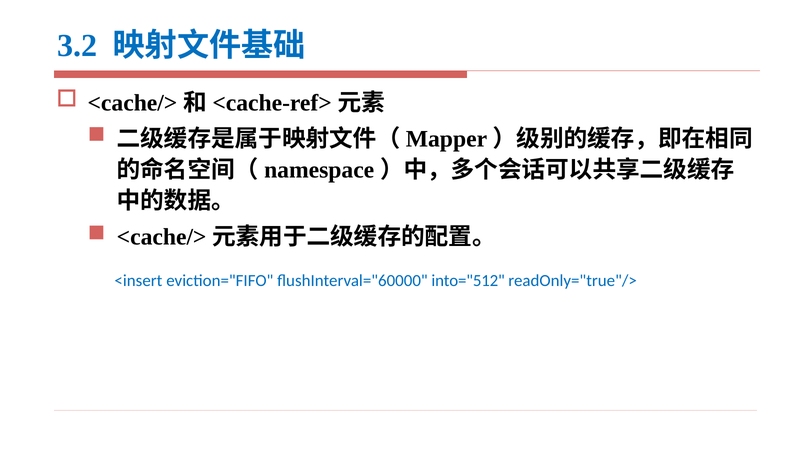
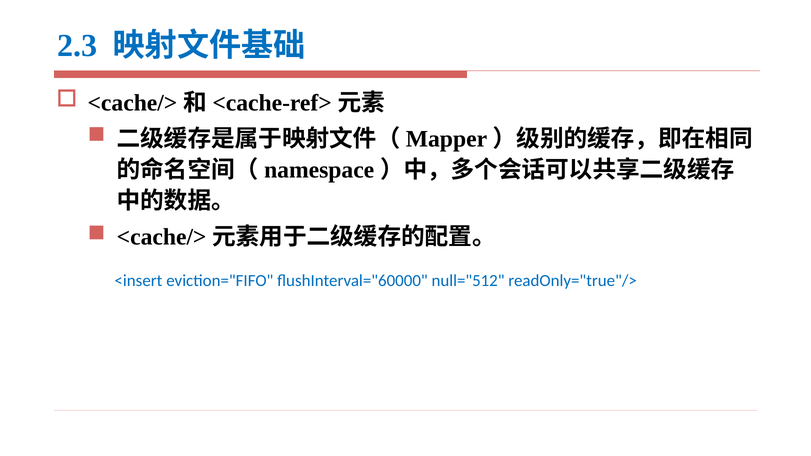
3.2: 3.2 -> 2.3 (77, 46)
into="512: into="512 -> null="512 (468, 281)
